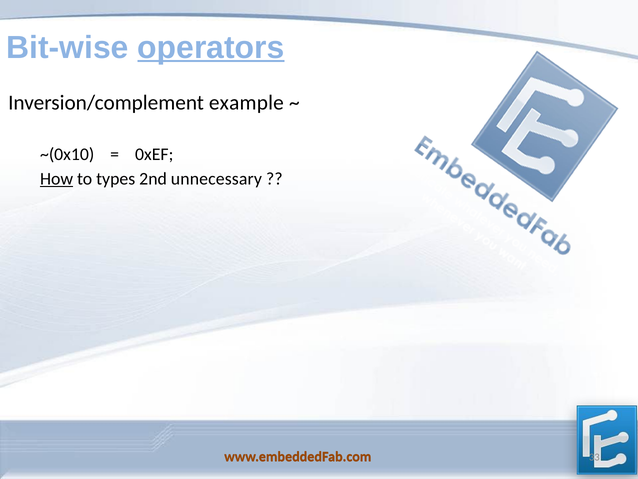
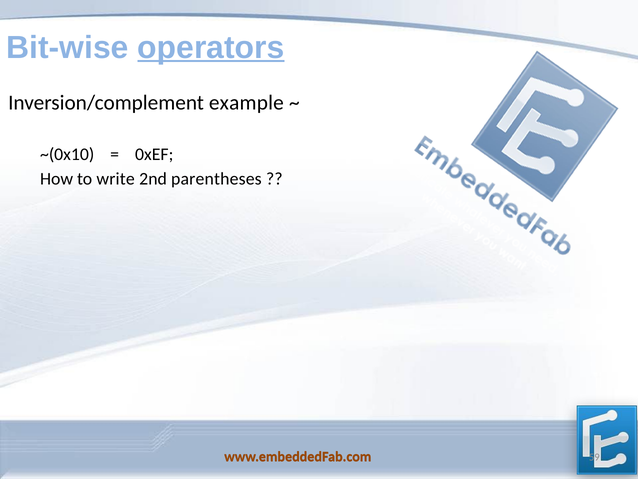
How underline: present -> none (57, 179)
types: types -> write (116, 179)
unnecessary: unnecessary -> parentheses (216, 179)
33: 33 -> 59 (594, 457)
